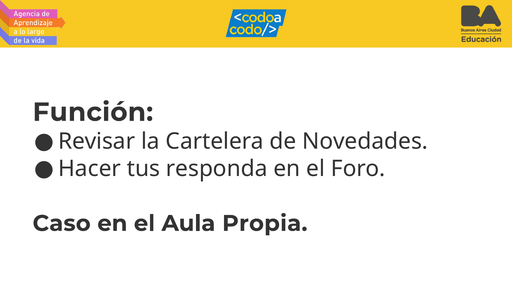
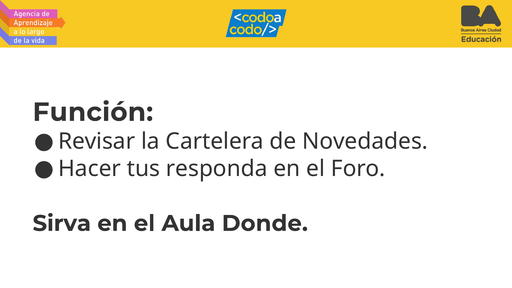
Caso: Caso -> Sirva (62, 223)
Propia: Propia -> Donde (265, 223)
